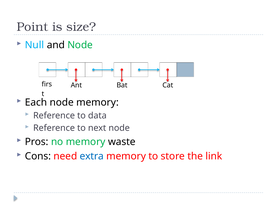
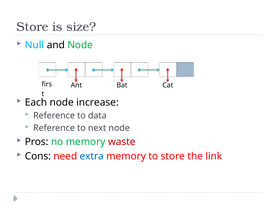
Point: Point -> Store (32, 27)
node memory: memory -> increase (97, 102)
waste colour: black -> red (122, 142)
